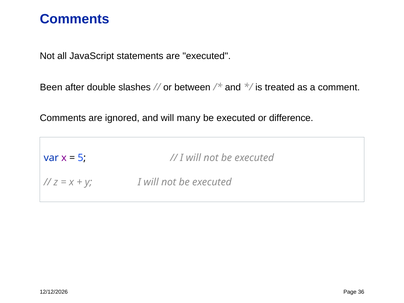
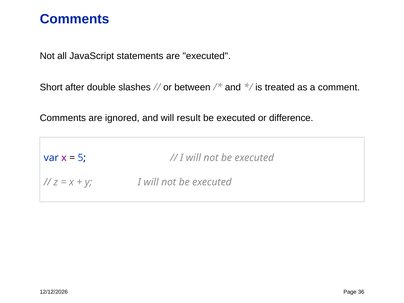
Been: Been -> Short (51, 87)
many: many -> result (189, 118)
